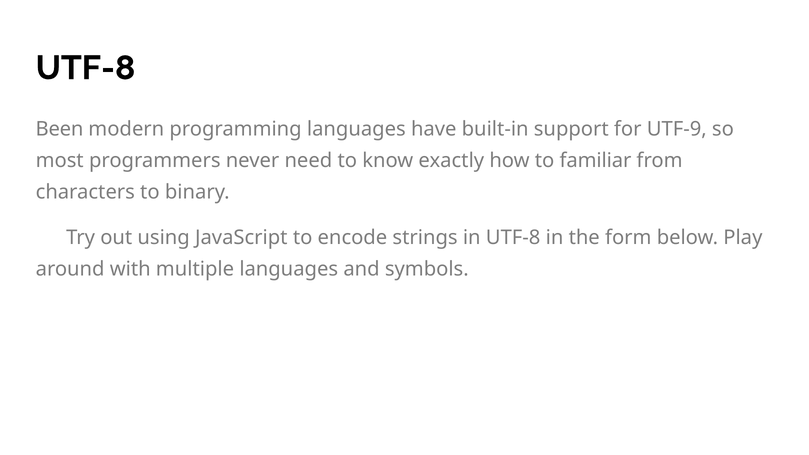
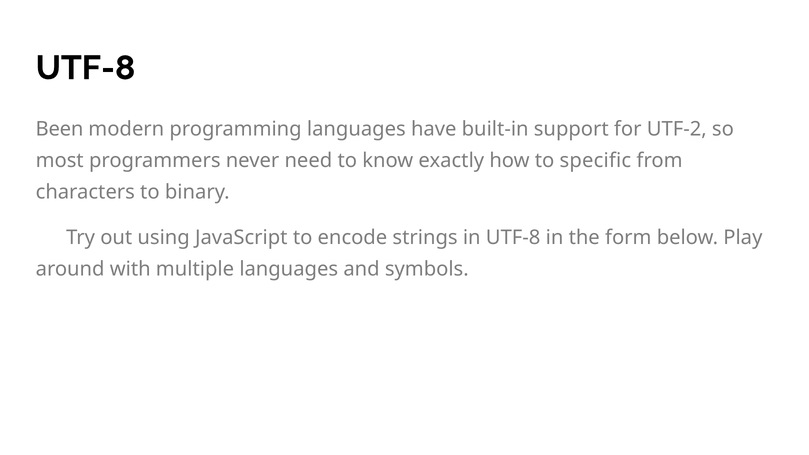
UTF-9: UTF-9 -> UTF-2 (677, 129)
familiar: familiar -> specific (595, 161)
